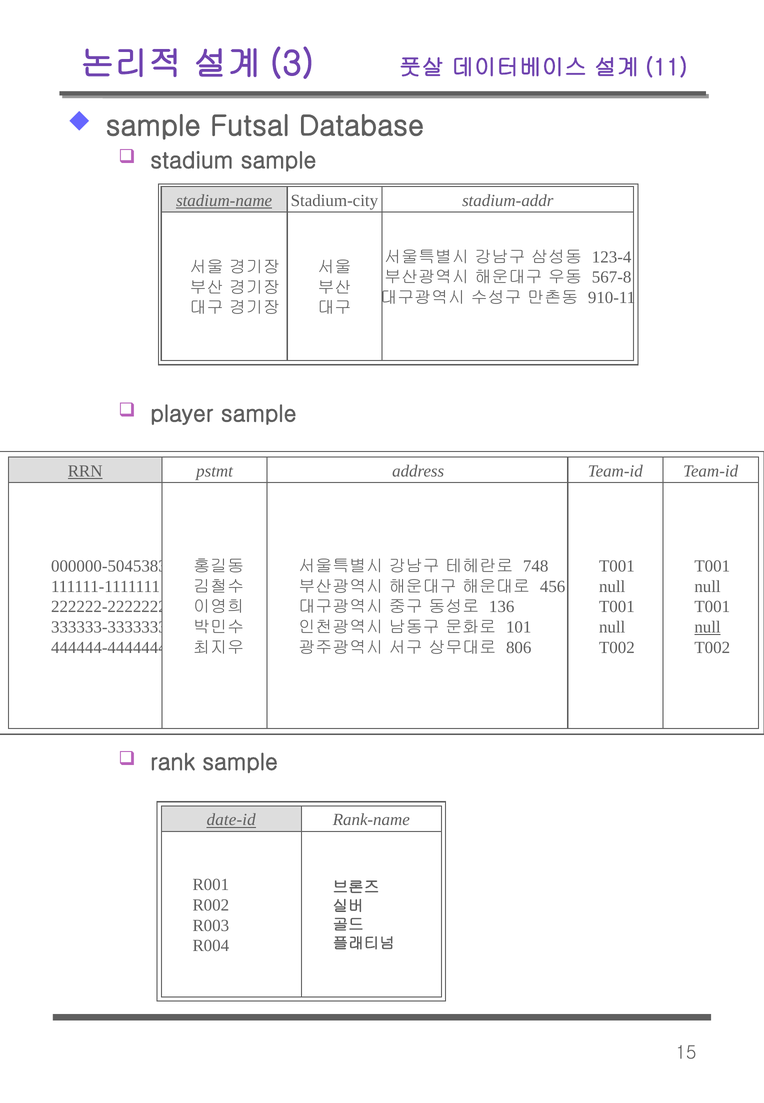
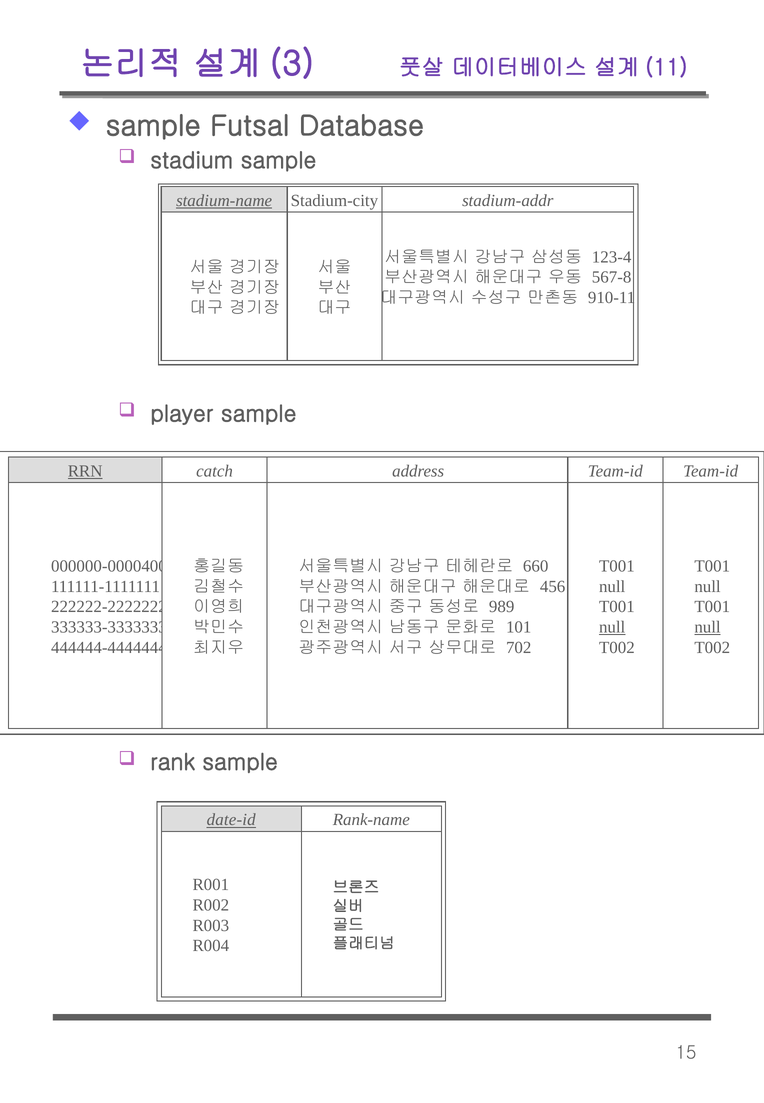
pstmt: pstmt -> catch (215, 471)
000000-5045383: 000000-5045383 -> 000000-0000400 (109, 566)
748: 748 -> 660 (536, 566)
136: 136 -> 989 (502, 607)
null underline: none -> present (612, 627)
806: 806 -> 702 (519, 648)
